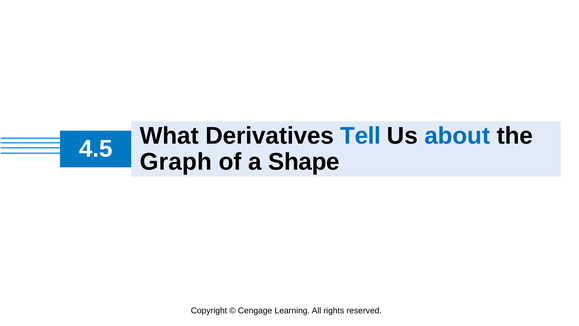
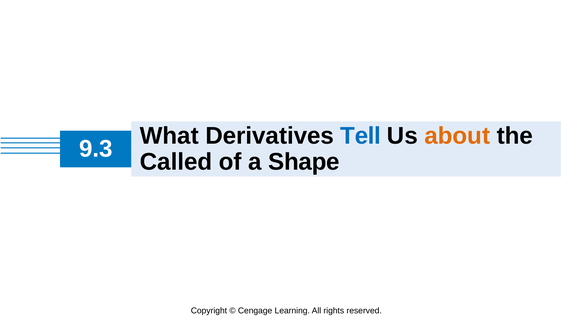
about colour: blue -> orange (457, 136)
4.5: 4.5 -> 9.3 (96, 149)
Graph: Graph -> Called (176, 162)
